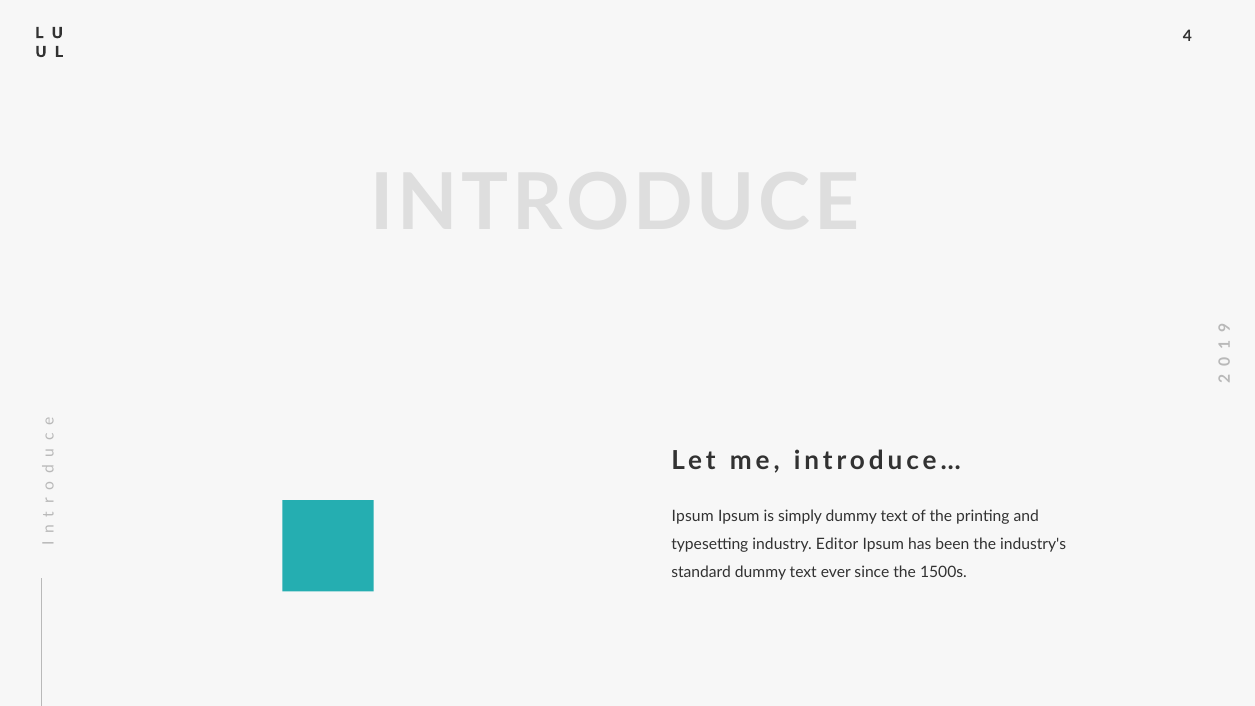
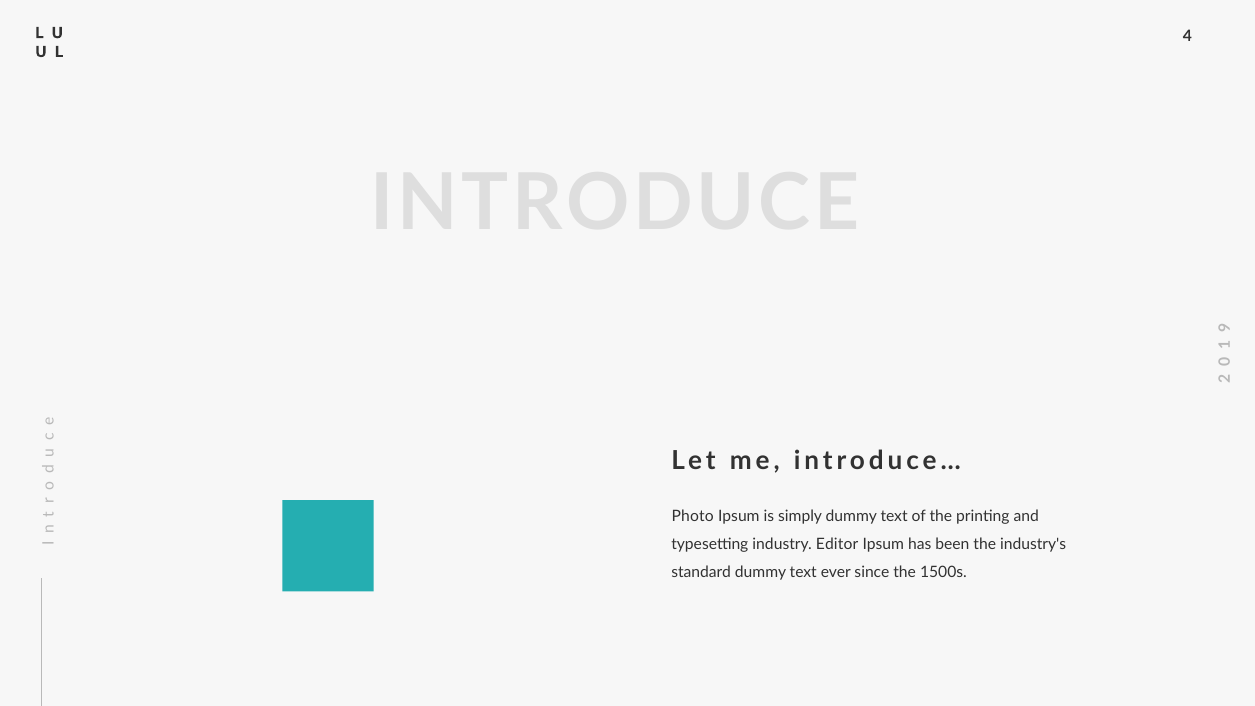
Ipsum: Ipsum -> Photo (693, 516)
